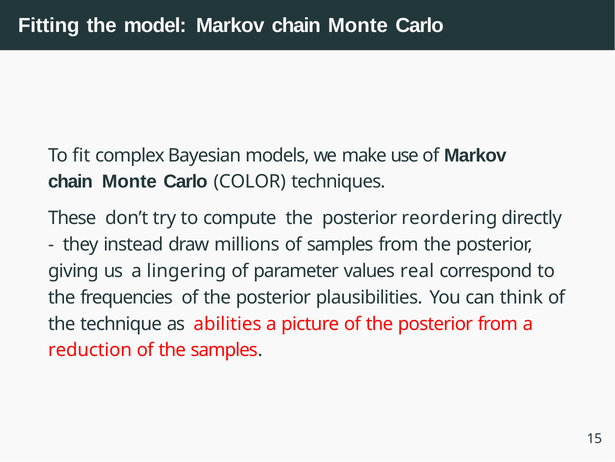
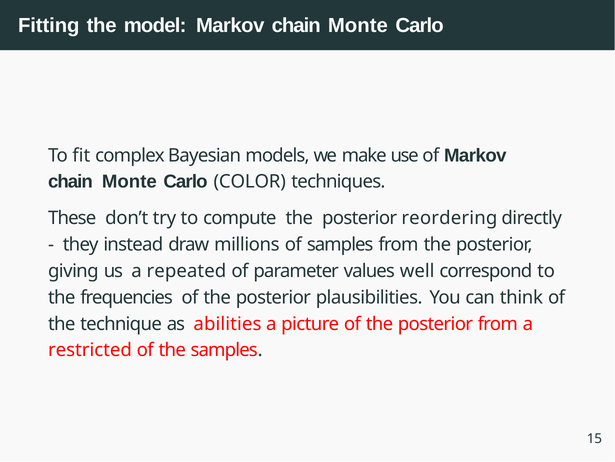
lingering: lingering -> repeated (186, 271)
real: real -> well (417, 271)
reduction: reduction -> restricted (90, 350)
